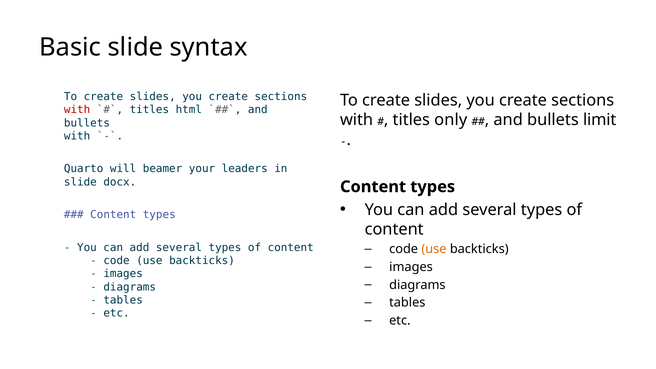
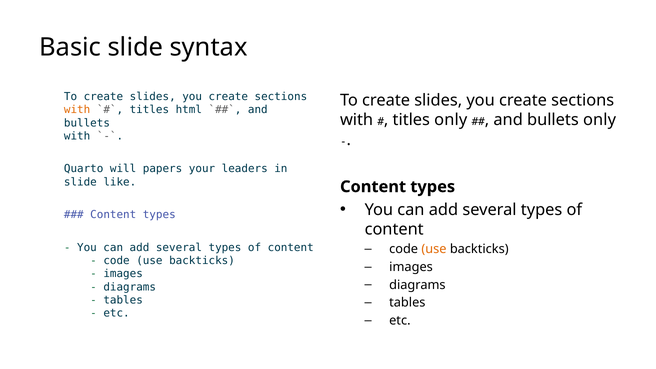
with colour: red -> orange (77, 110)
bullets limit: limit -> only (600, 120)
beamer: beamer -> papers (163, 169)
docx: docx -> like (120, 182)
